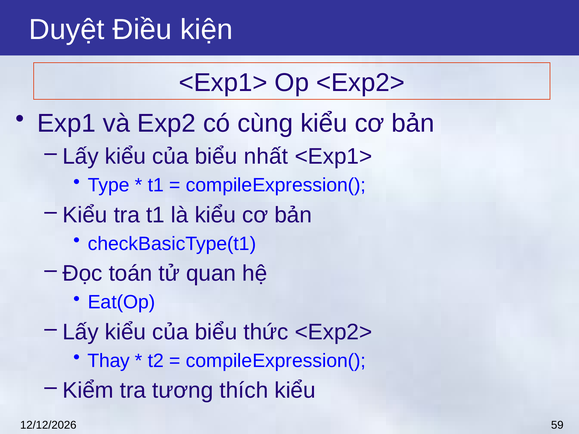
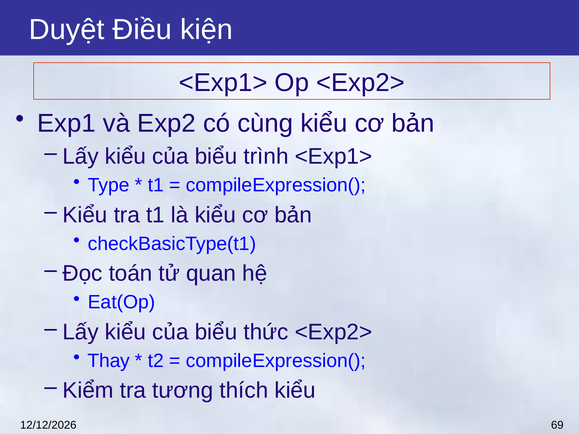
nhất: nhất -> trình (266, 157)
59: 59 -> 69 (557, 425)
